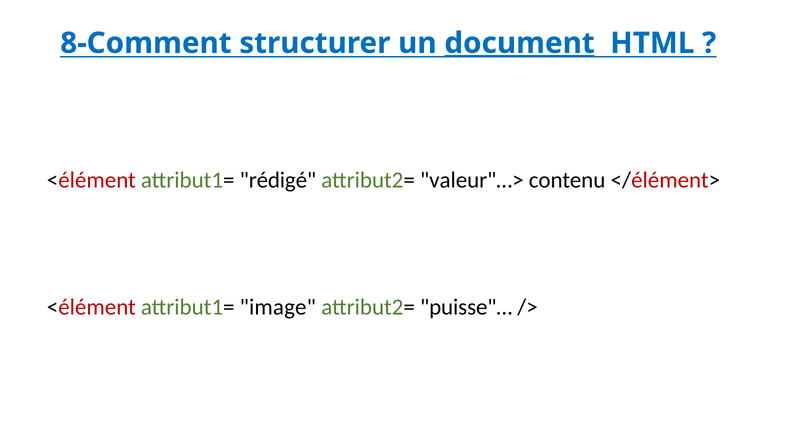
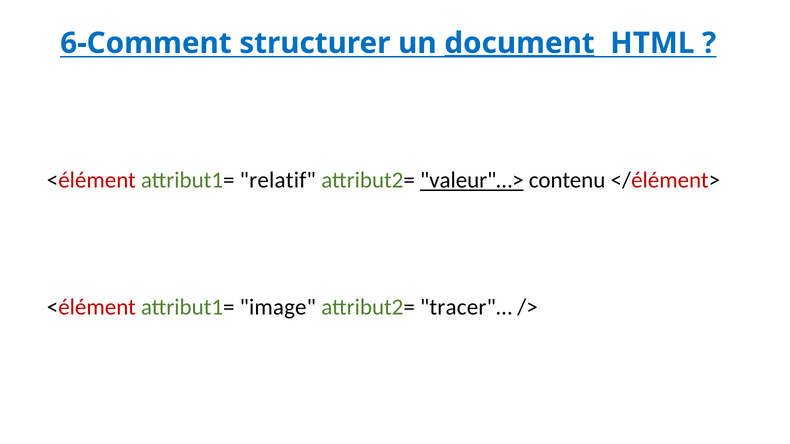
8-Comment: 8-Comment -> 6-Comment (146, 43)
rédigé: rédigé -> relatif (278, 180)
valeur"…> underline: none -> present (472, 180)
puisse"…: puisse"… -> tracer"… (466, 308)
